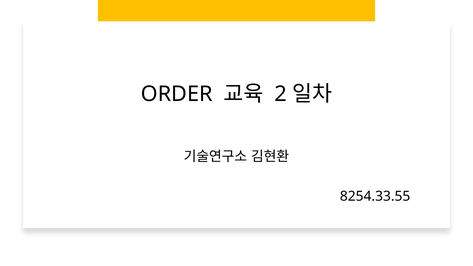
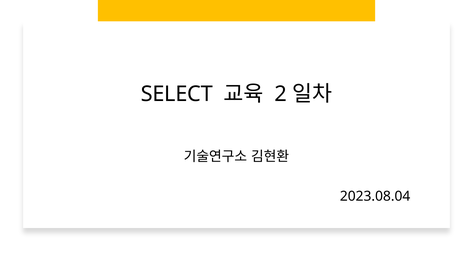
ORDER: ORDER -> SELECT (177, 94)
8254.33.55: 8254.33.55 -> 2023.08.04 (375, 196)
